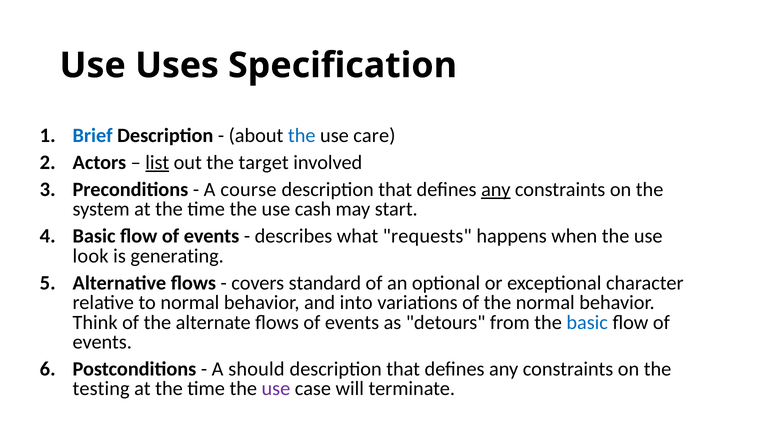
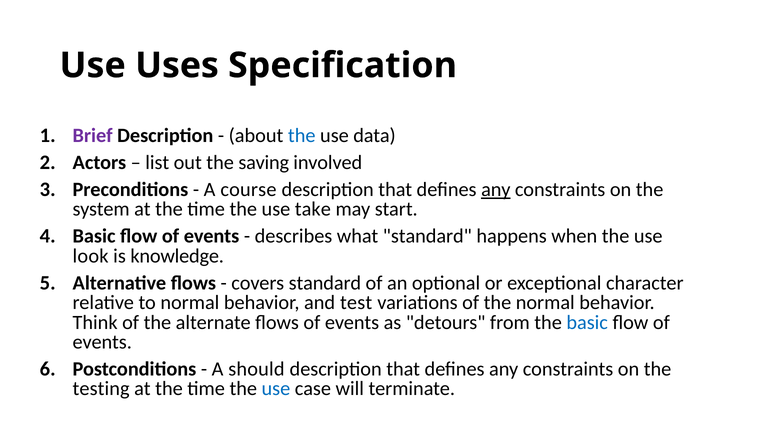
Brief colour: blue -> purple (93, 136)
care: care -> data (374, 136)
list underline: present -> none (157, 163)
target: target -> saving (264, 163)
cash: cash -> take (313, 210)
what requests: requests -> standard (427, 237)
generating: generating -> knowledge (177, 256)
into: into -> test (356, 303)
use colour: purple -> blue (276, 389)
